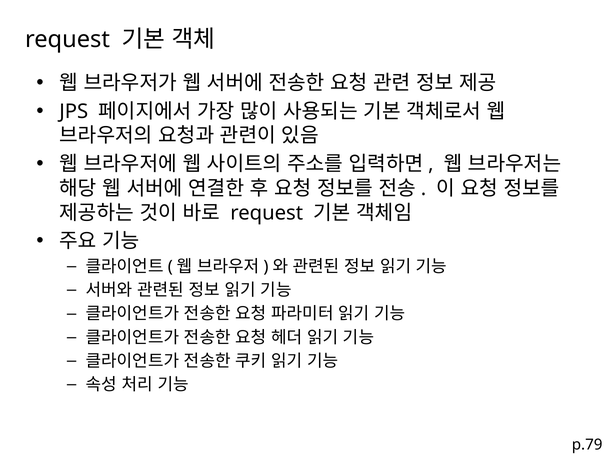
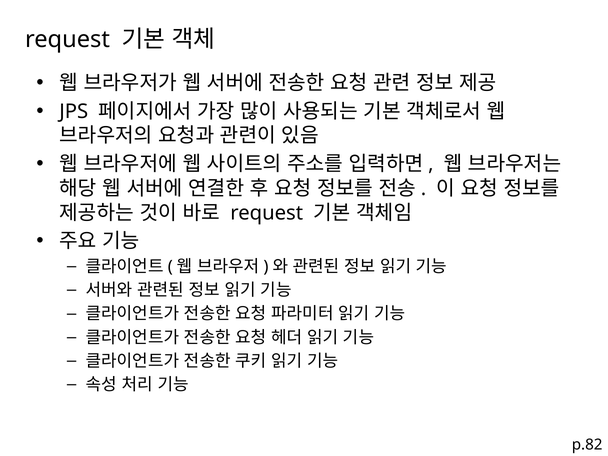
p.79: p.79 -> p.82 (587, 445)
